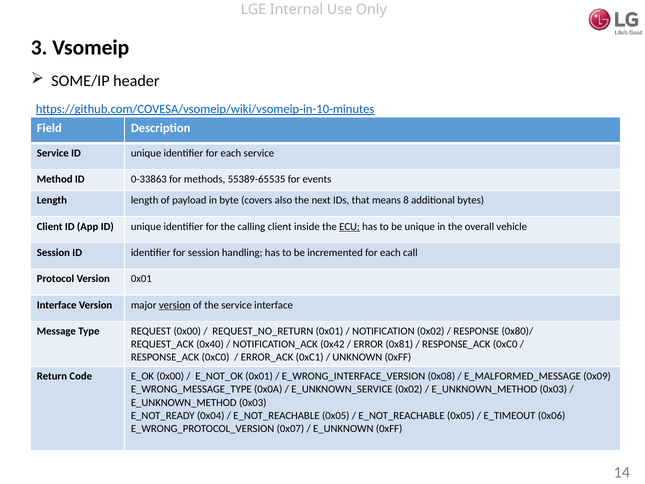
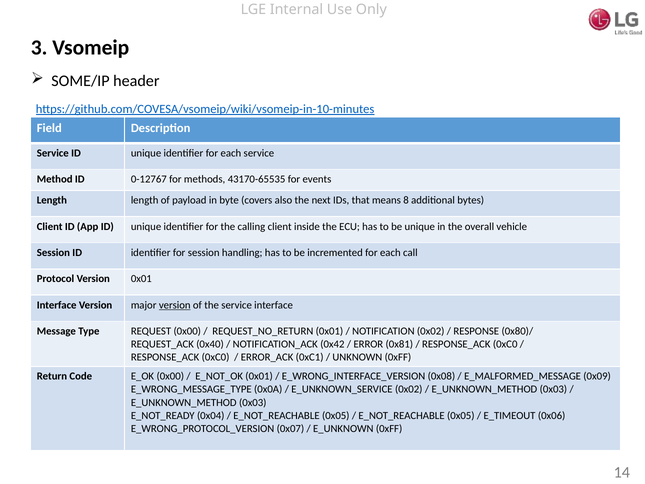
0-33863: 0-33863 -> 0-12767 (149, 179)
55389-65535: 55389-65535 -> 43170-65535 (257, 179)
ECU underline: present -> none (350, 226)
